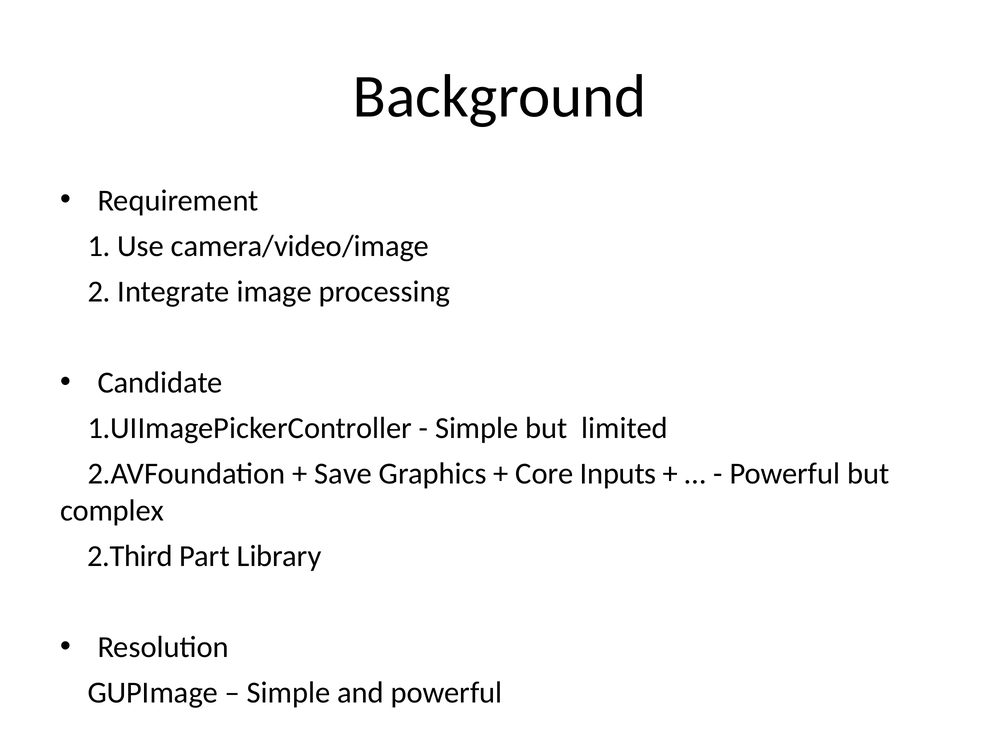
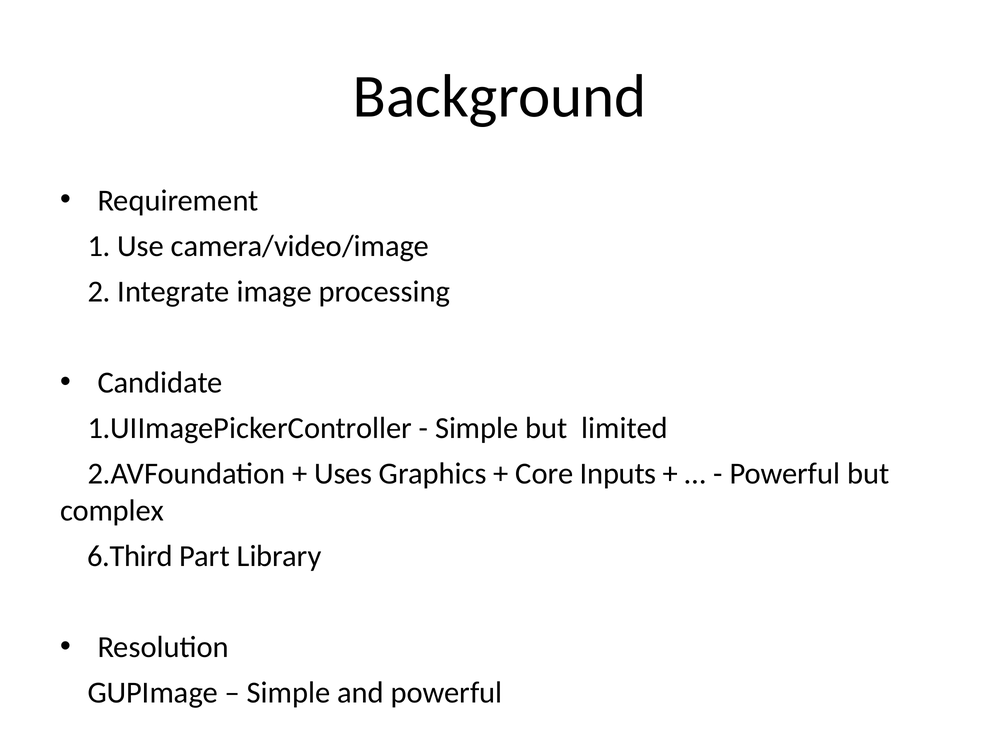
Save: Save -> Uses (343, 474)
2.Third: 2.Third -> 6.Third (130, 556)
